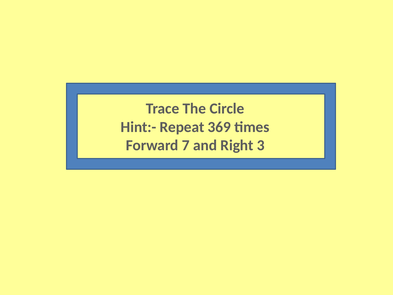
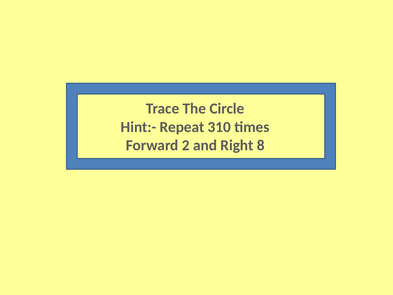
369: 369 -> 310 (219, 127)
7: 7 -> 2 (186, 145)
3: 3 -> 8 (261, 145)
